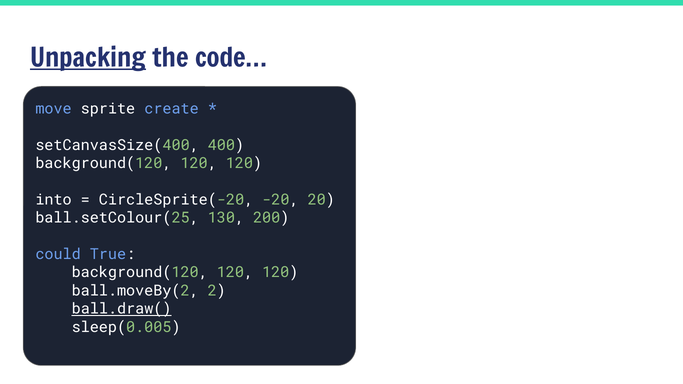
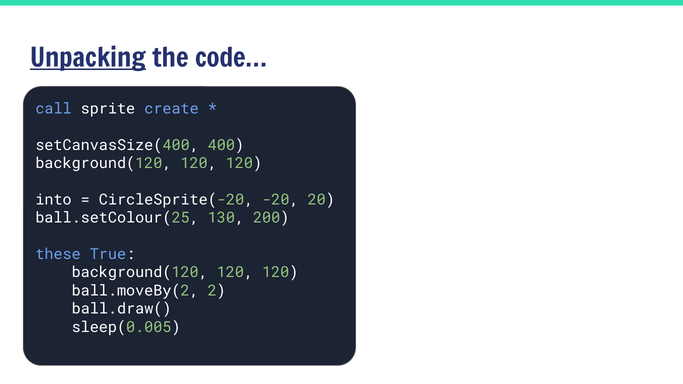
move: move -> call (54, 109)
could: could -> these (58, 254)
ball.draw( underline: present -> none (122, 309)
